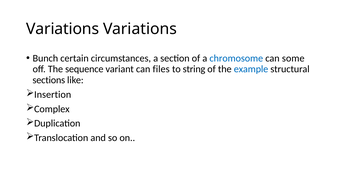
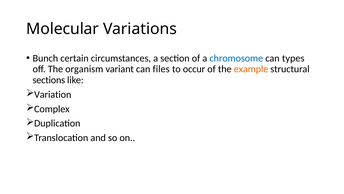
Variations: Variations -> Molecular (63, 29)
some: some -> types (293, 58)
sequence: sequence -> organism (84, 69)
string: string -> occur (194, 69)
example colour: blue -> orange (251, 69)
Insertion: Insertion -> Variation (53, 94)
